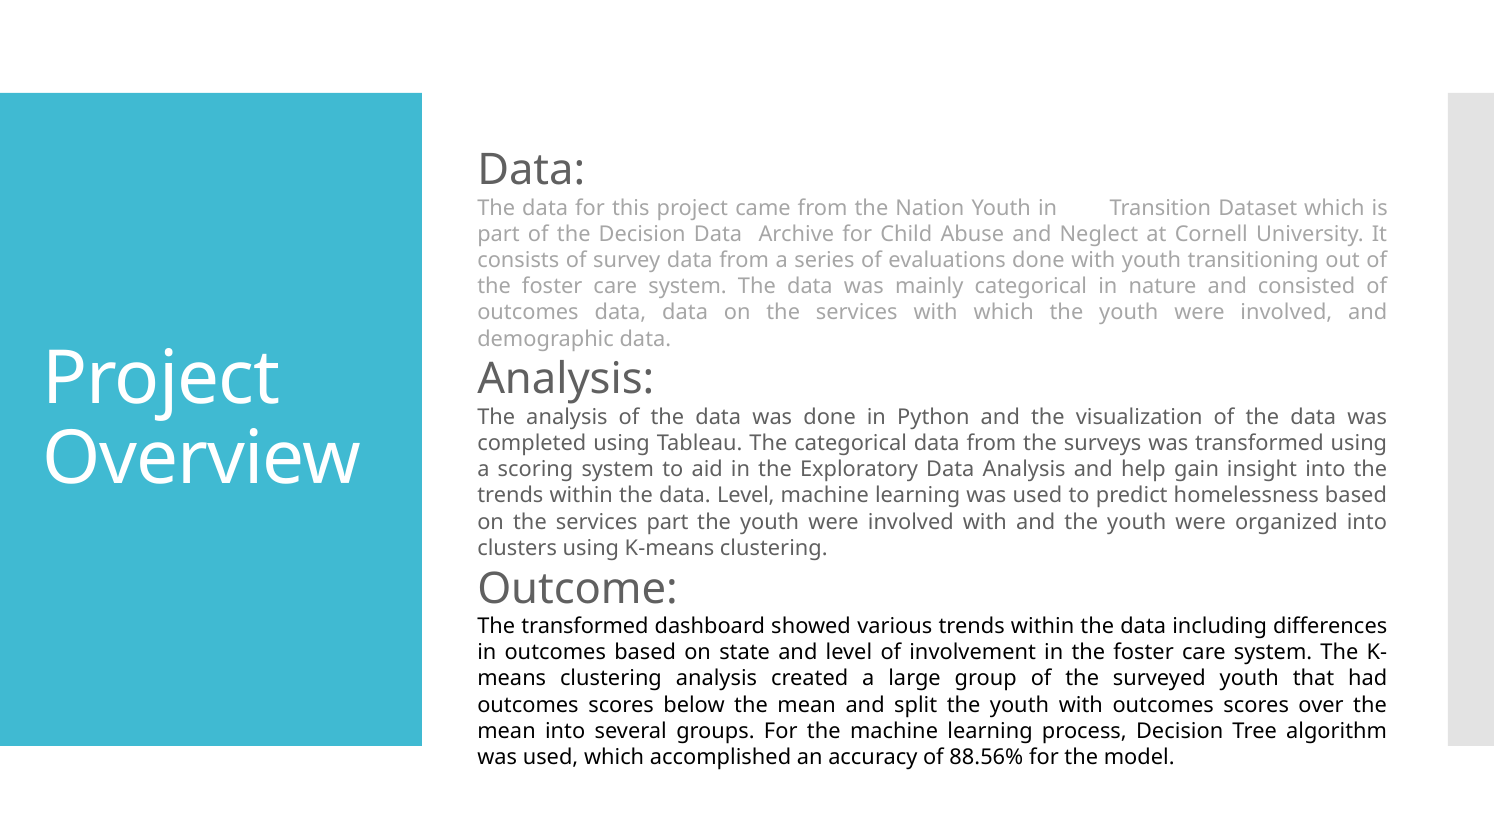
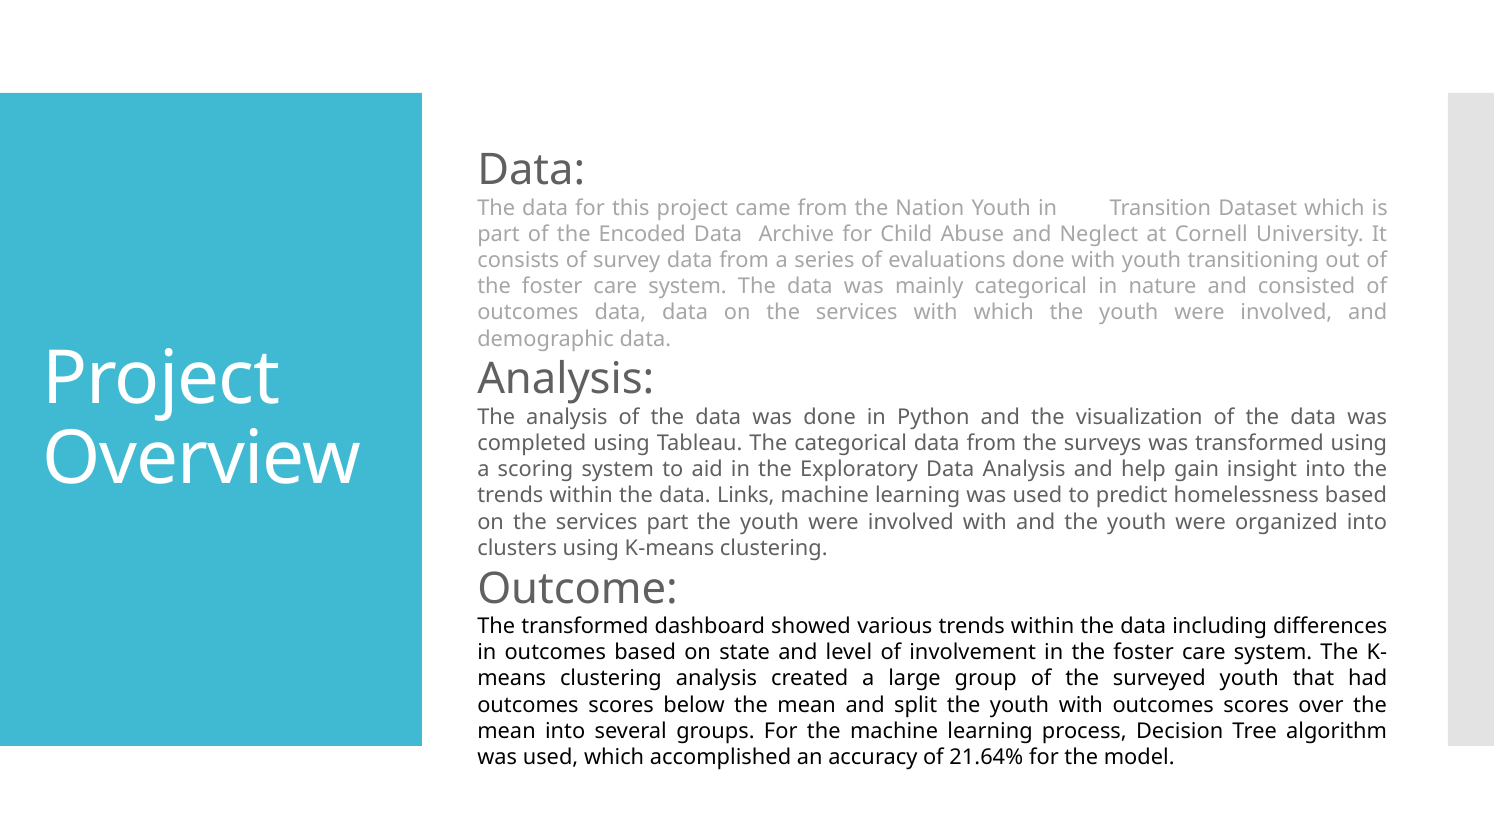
the Decision: Decision -> Encoded (642, 234)
data Level: Level -> Links (746, 496)
88.56%: 88.56% -> 21.64% (986, 758)
